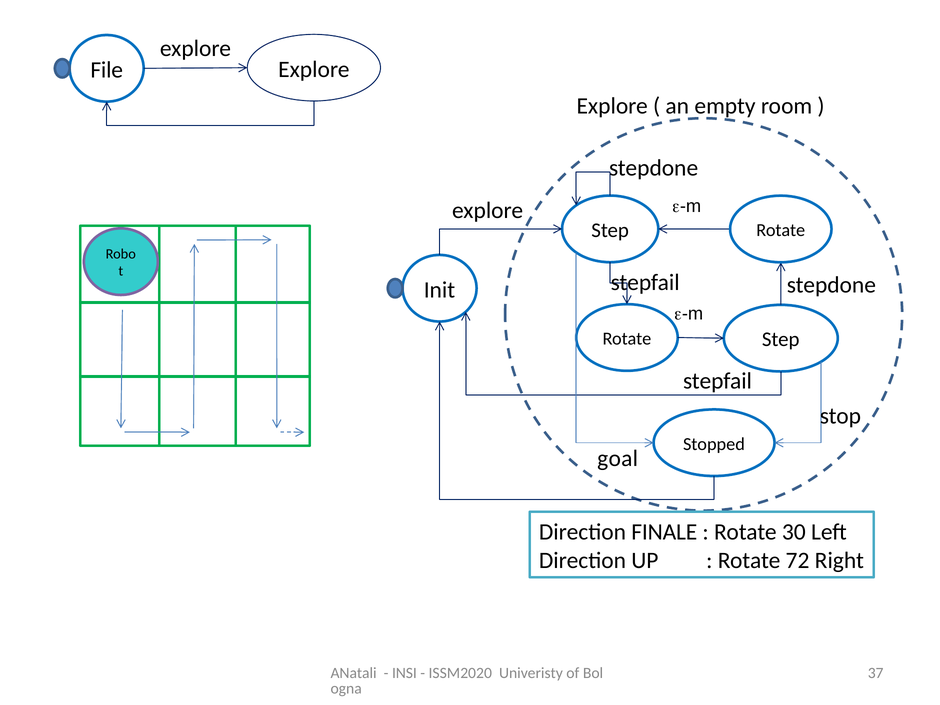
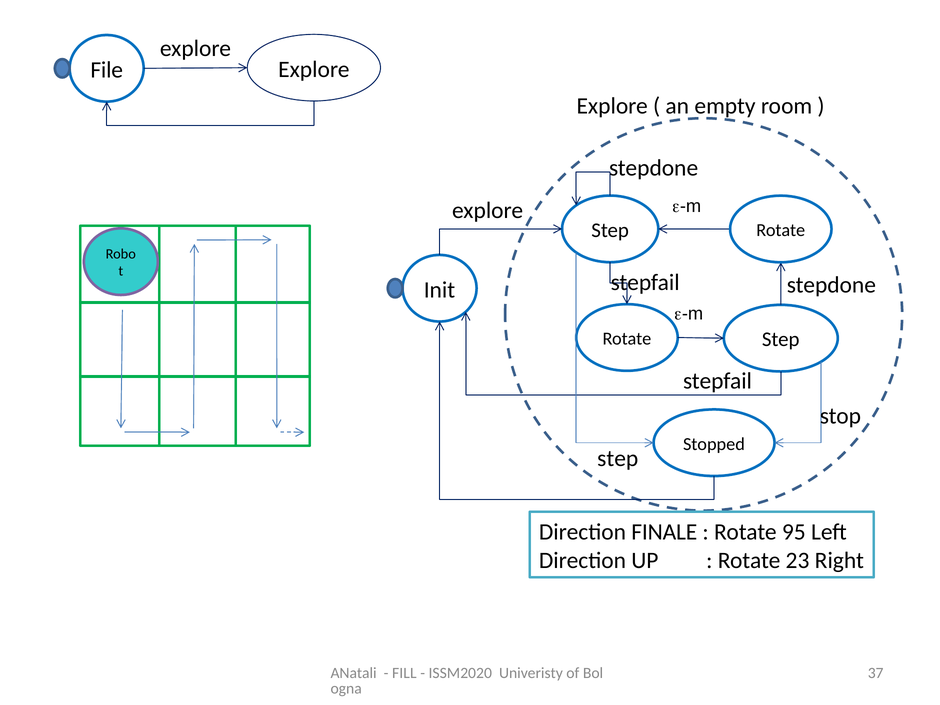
goal: goal -> step (618, 458)
30: 30 -> 95 (794, 532)
72: 72 -> 23 (798, 560)
INSI: INSI -> FILL (404, 673)
